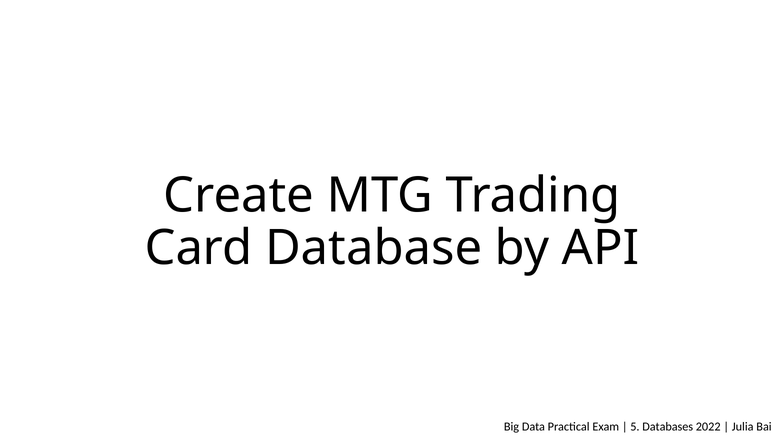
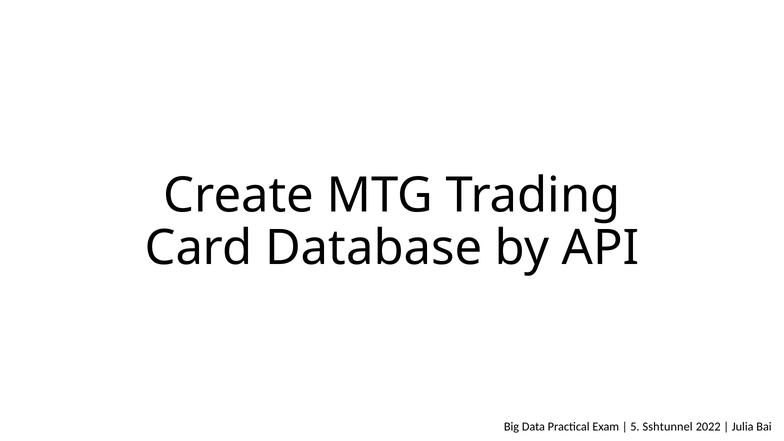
Databases: Databases -> Sshtunnel (668, 426)
